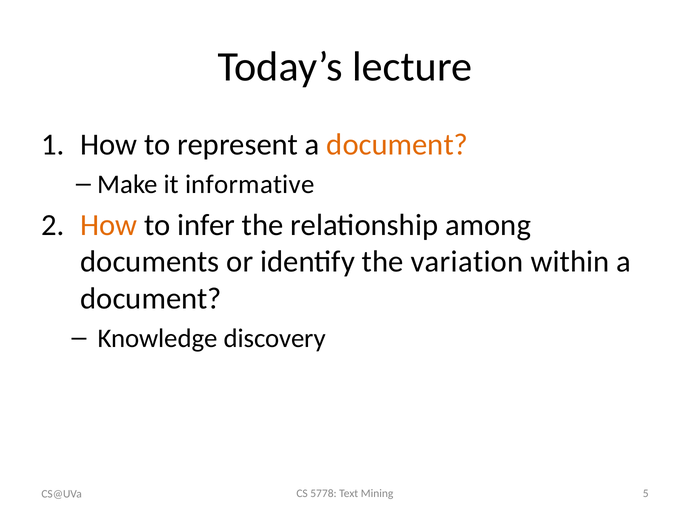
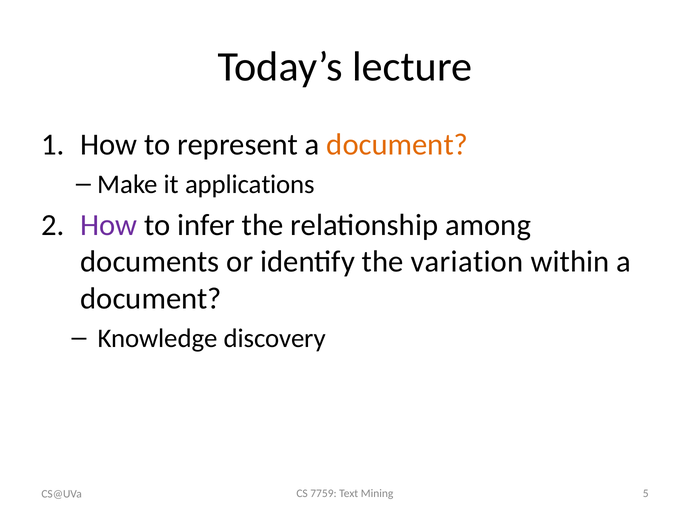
informative: informative -> applications (250, 184)
How colour: orange -> purple (109, 225)
5778: 5778 -> 7759 (323, 494)
